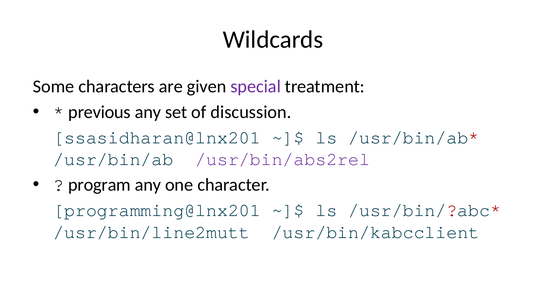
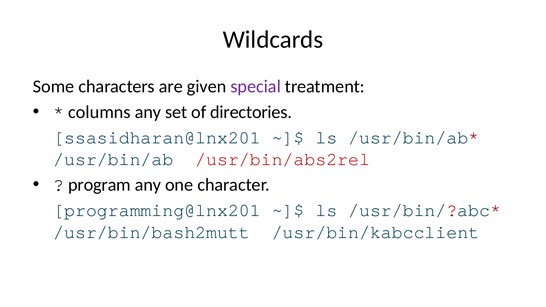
previous: previous -> columns (99, 112)
discussion: discussion -> directories (251, 112)
/usr/bin/abs2rel colour: purple -> red (283, 159)
/usr/bin/line2mutt: /usr/bin/line2mutt -> /usr/bin/bash2mutt (152, 232)
